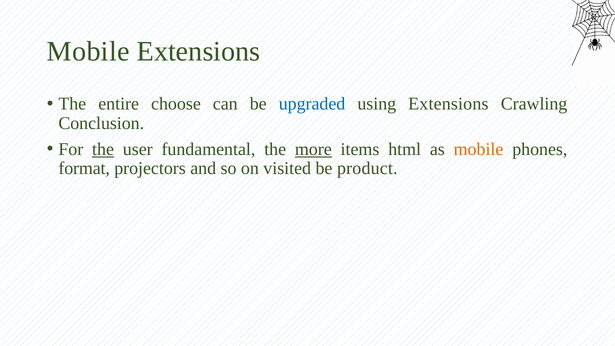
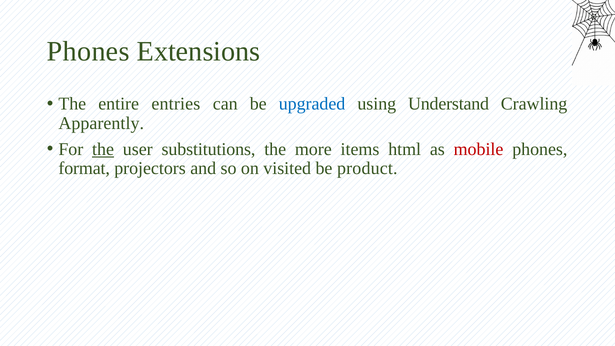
Mobile: Mobile -> Phones (88, 52)
choose: choose -> entries (176, 104)
using Extensions: Extensions -> Understand (449, 104)
Conclusion: Conclusion -> Apparently (101, 123)
fundamental: fundamental -> substitutions (208, 149)
more underline: present -> none (313, 149)
mobile colour: orange -> red (479, 149)
